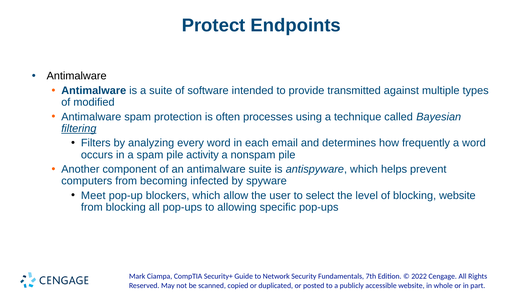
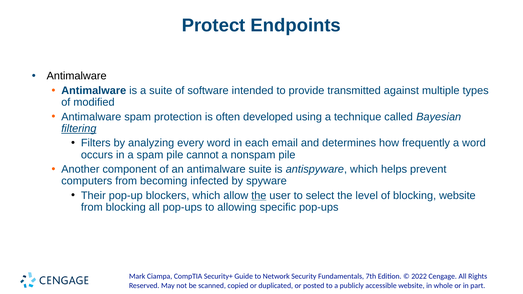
processes: processes -> developed (268, 117)
activity: activity -> cannot (202, 155)
Meet: Meet -> Their (93, 196)
the underline: none -> present (259, 196)
